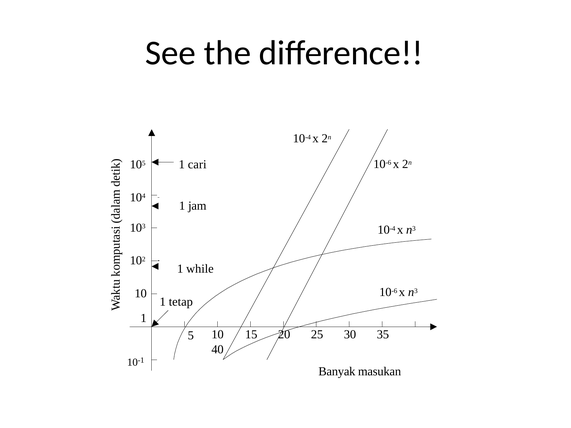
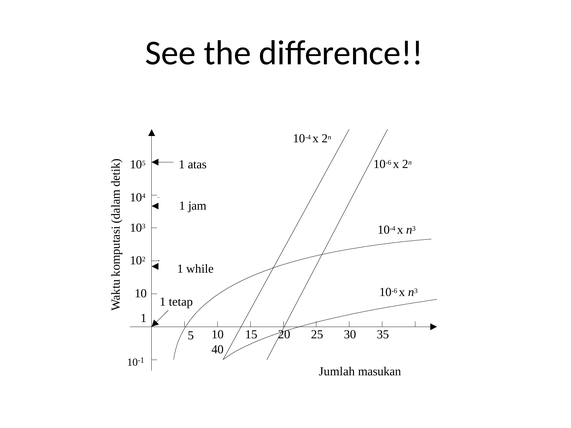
cari: cari -> atas (197, 165)
Banyak: Banyak -> Jumlah (337, 372)
